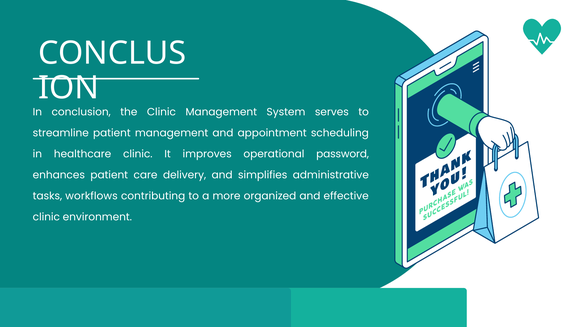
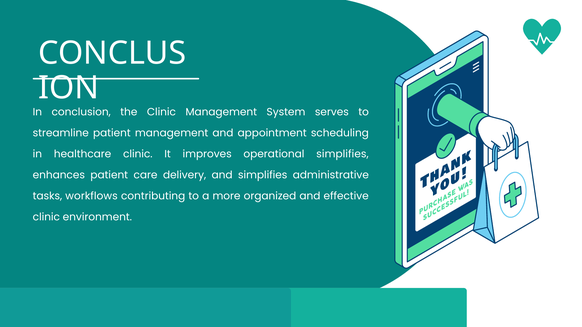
operational password: password -> simplifies (342, 154)
